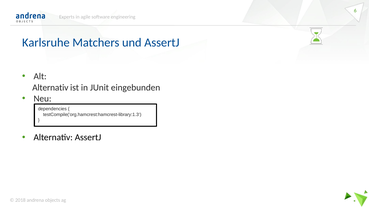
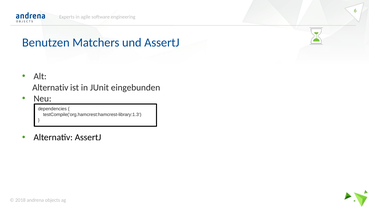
Karlsruhe: Karlsruhe -> Benutzen (46, 42)
